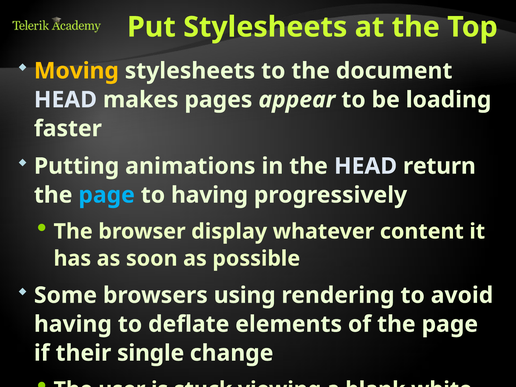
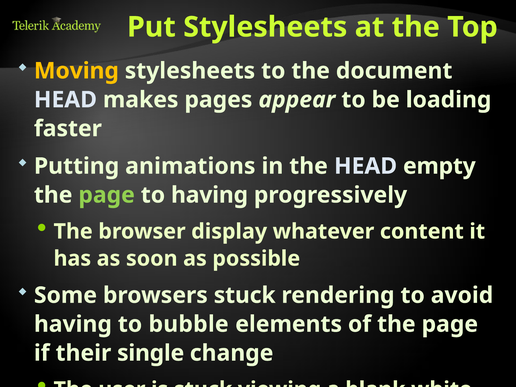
return: return -> empty (439, 166)
page colour: light blue -> light green (107, 195)
browsers using: using -> stuck (245, 295)
deflate: deflate -> bubble (189, 324)
